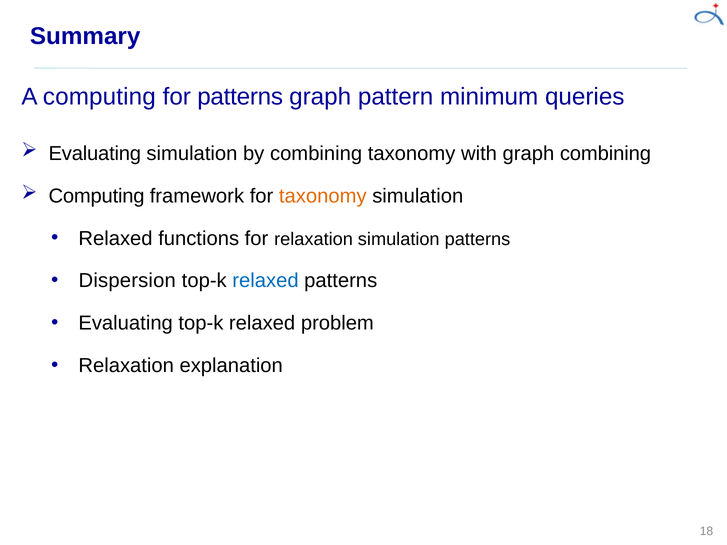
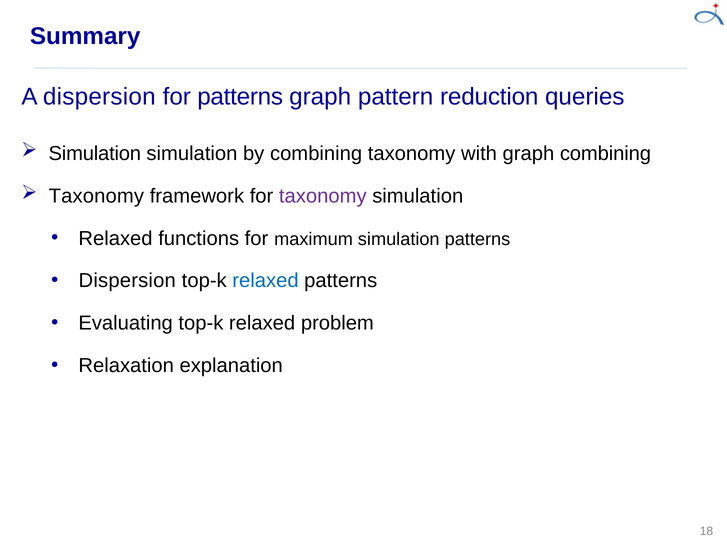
A computing: computing -> dispersion (99, 97)
minimum: minimum -> reduction (489, 97)
Evaluating: Evaluating -> Simulation (95, 154)
Computing: Computing -> Taxonomy (96, 196)
taxonomy colour: orange -> purple (323, 196)
for relaxation: relaxation -> maximum (314, 239)
